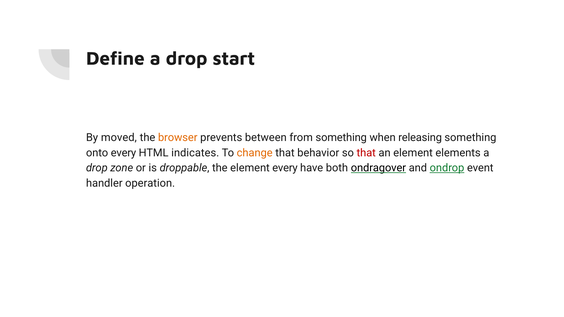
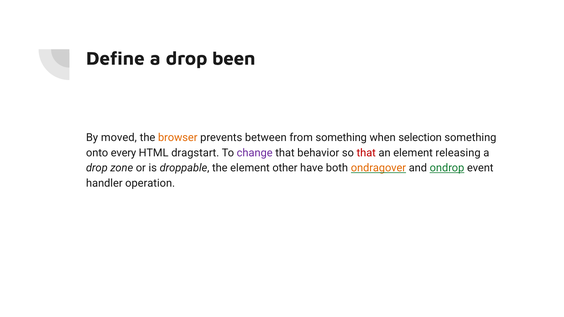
start: start -> been (234, 59)
releasing: releasing -> selection (420, 138)
indicates: indicates -> dragstart (195, 153)
change colour: orange -> purple (255, 153)
elements: elements -> releasing (458, 153)
element every: every -> other (285, 168)
ondragover colour: black -> orange (378, 168)
